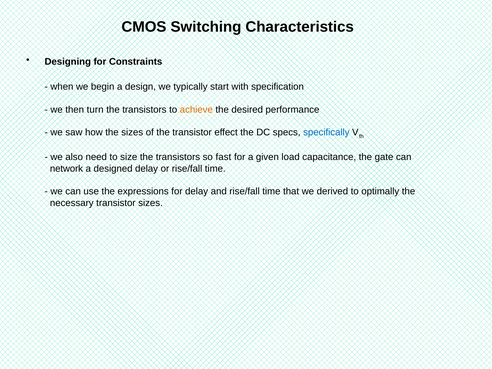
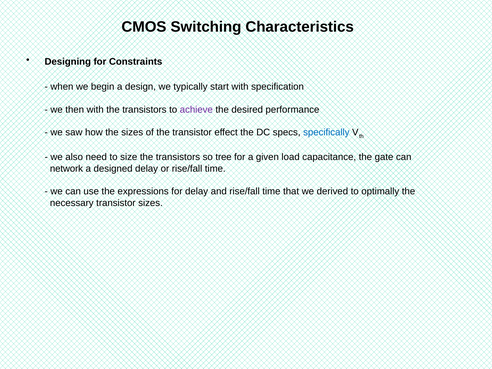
then turn: turn -> with (95, 110)
achieve colour: orange -> purple (196, 110)
fast: fast -> tree (224, 157)
